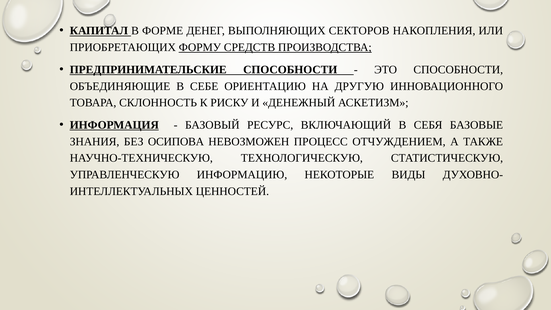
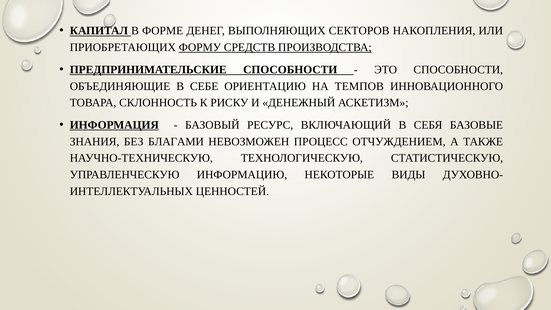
ДРУГУЮ: ДРУГУЮ -> ТЕМПОВ (359, 86)
ОСИПОВА: ОСИПОВА -> БЛАГАМИ (176, 142)
